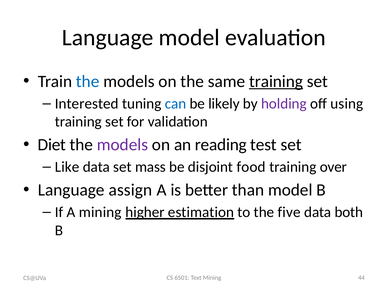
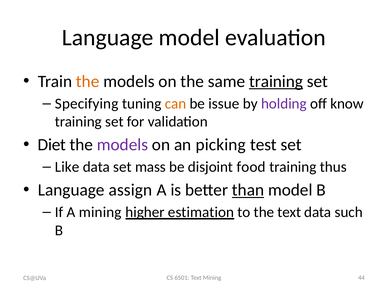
the colour: blue -> orange (88, 81)
Interested: Interested -> Specifying (87, 104)
can colour: blue -> orange (176, 104)
likely: likely -> issue (224, 104)
using: using -> know (347, 104)
reading: reading -> picking (221, 145)
over: over -> thus (333, 167)
than underline: none -> present (248, 190)
the five: five -> text (289, 212)
both: both -> such (349, 212)
